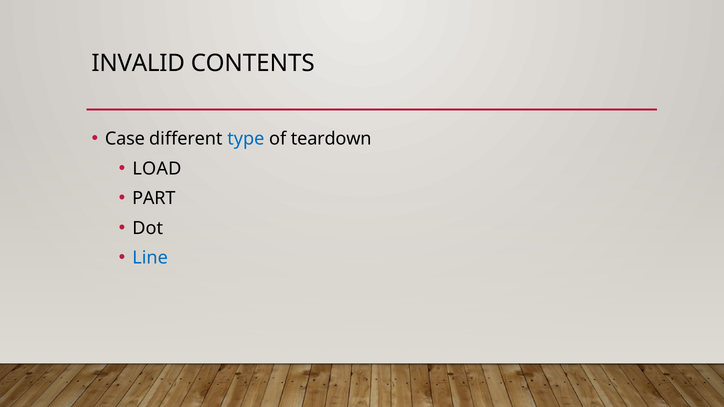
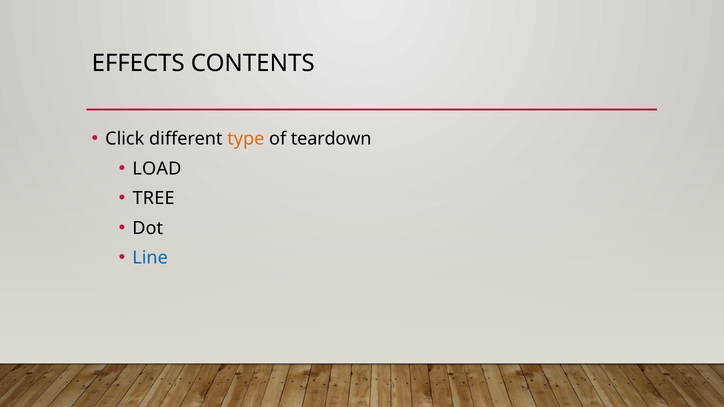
INVALID: INVALID -> EFFECTS (138, 63)
Case: Case -> Click (125, 139)
type colour: blue -> orange (246, 139)
PART: PART -> TREE (154, 199)
